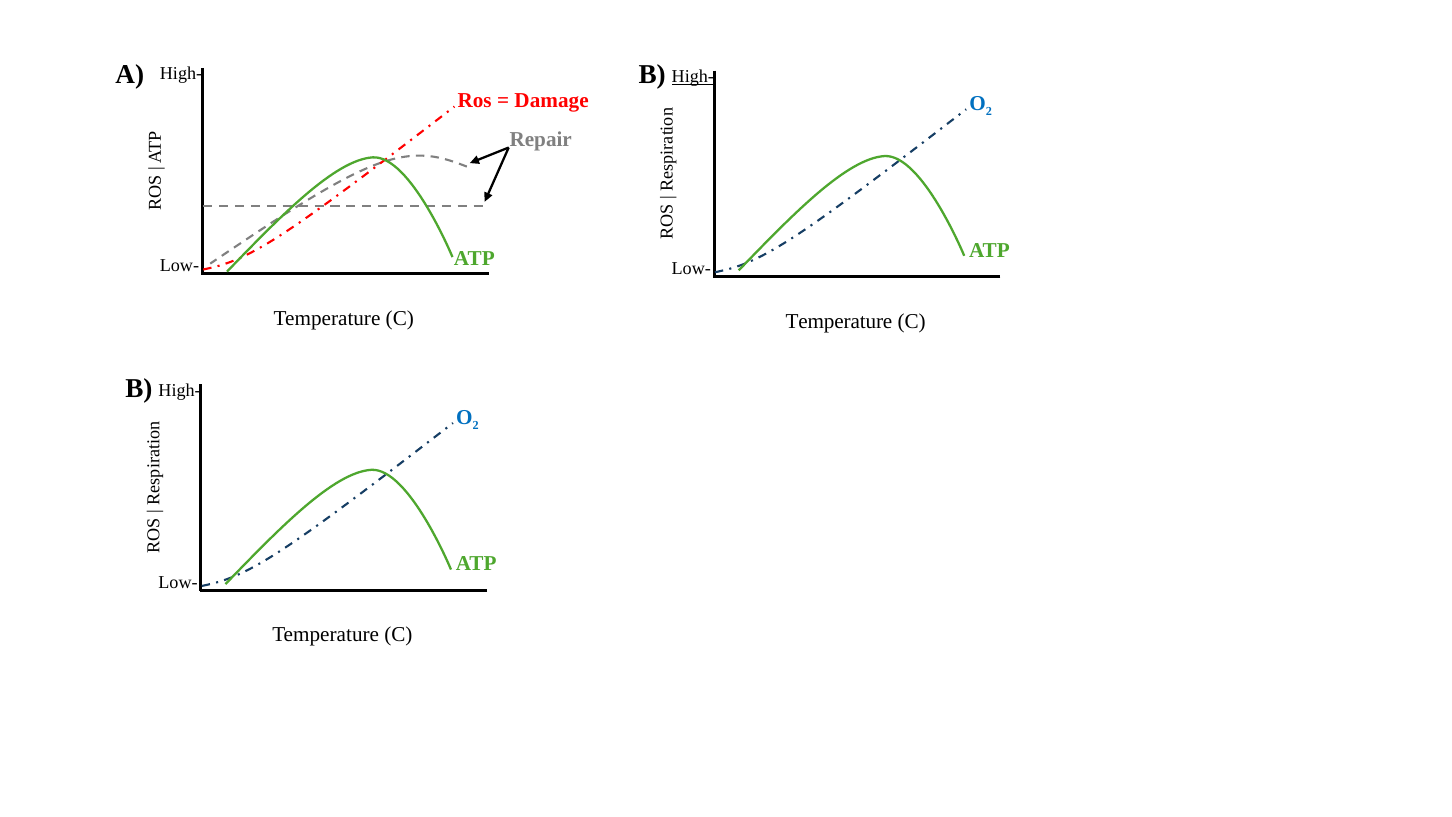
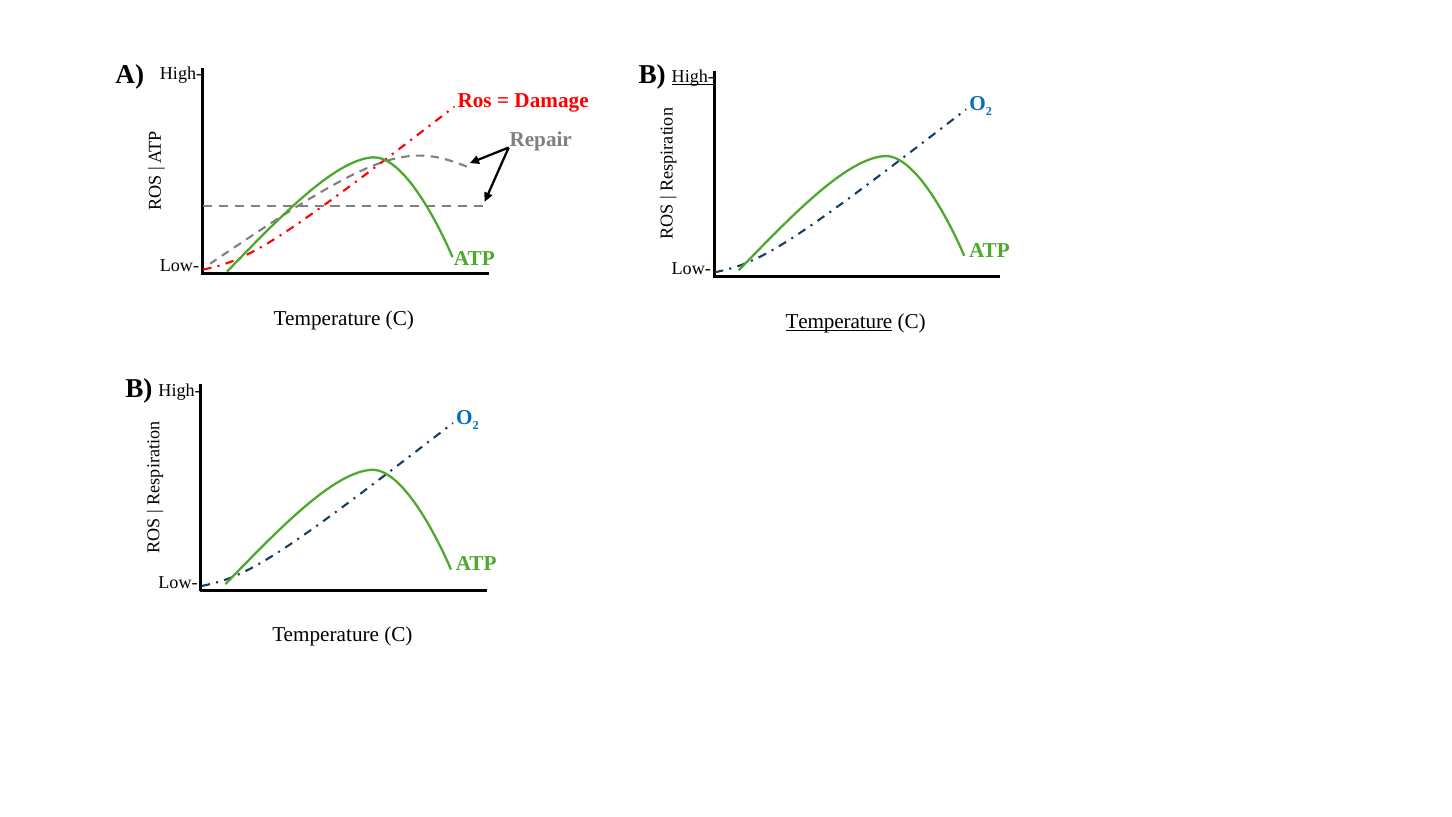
Temperature underline: none -> present (839, 321)
